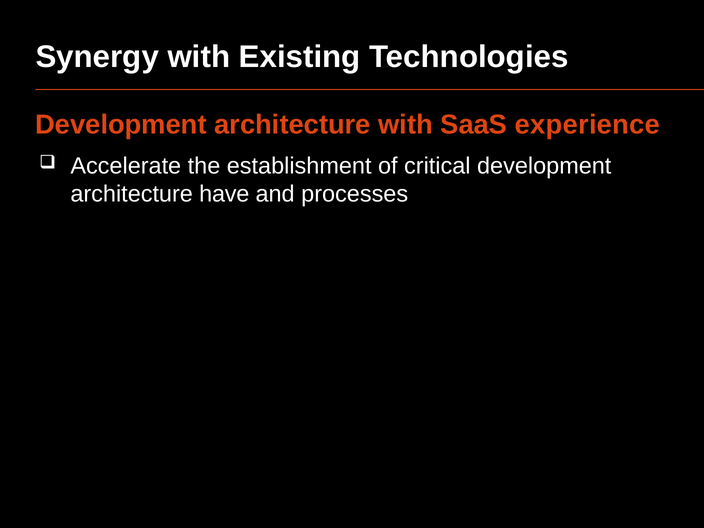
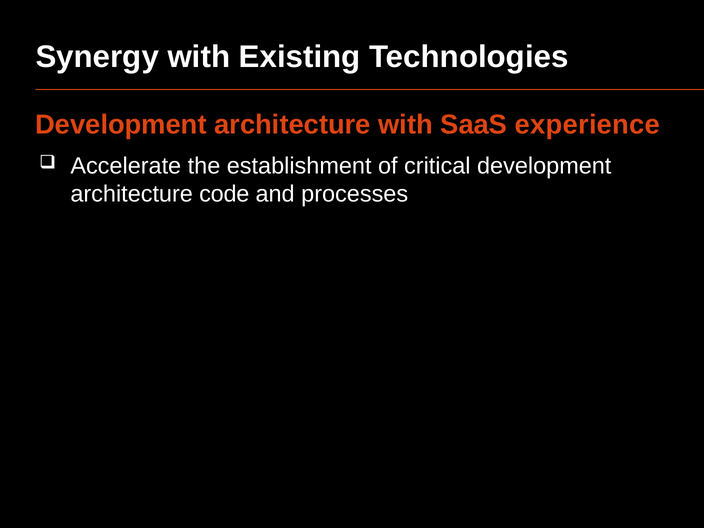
have: have -> code (224, 194)
